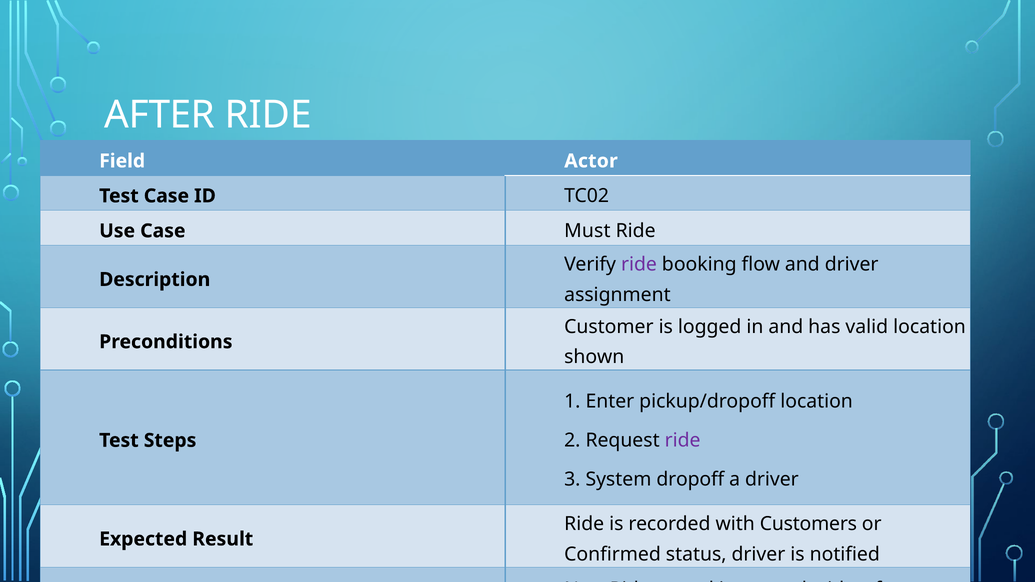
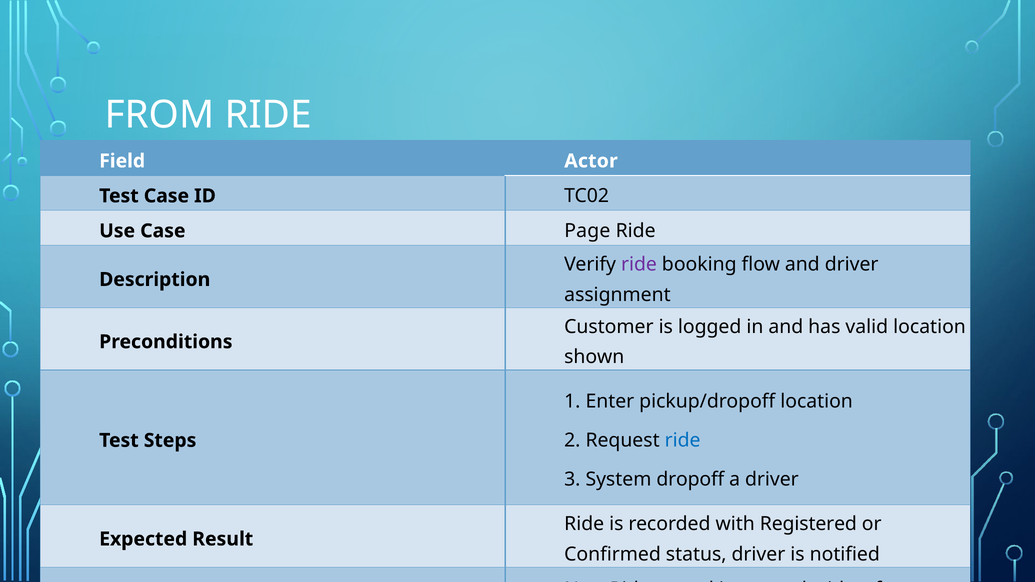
AFTER: AFTER -> FROM (160, 115)
Must: Must -> Page (587, 231)
ride colour: purple -> blue (683, 441)
Customers: Customers -> Registered (808, 524)
